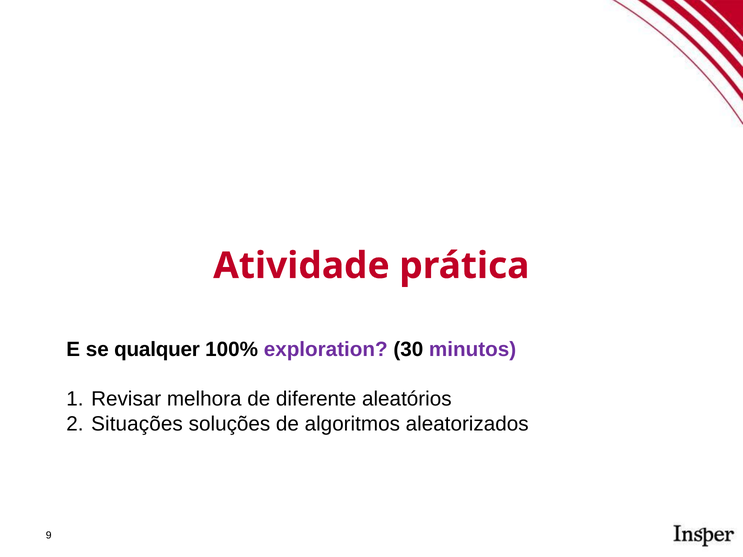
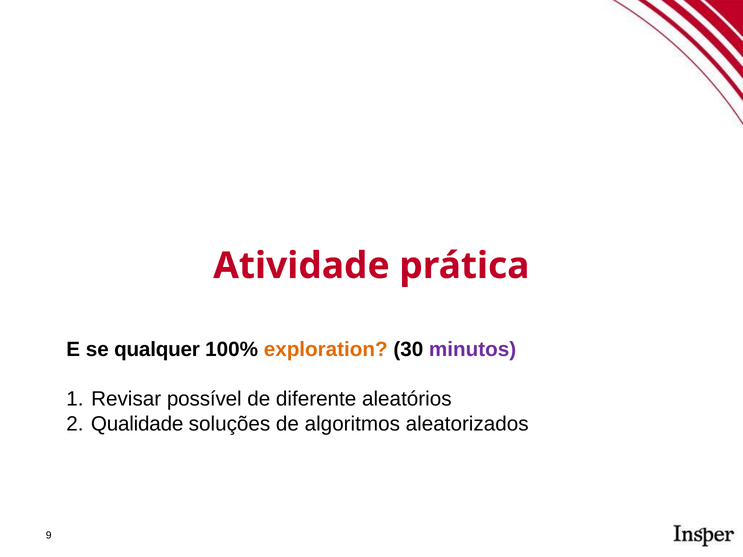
exploration colour: purple -> orange (326, 350)
melhora: melhora -> possível (204, 399)
Situações: Situações -> Qualidade (137, 424)
